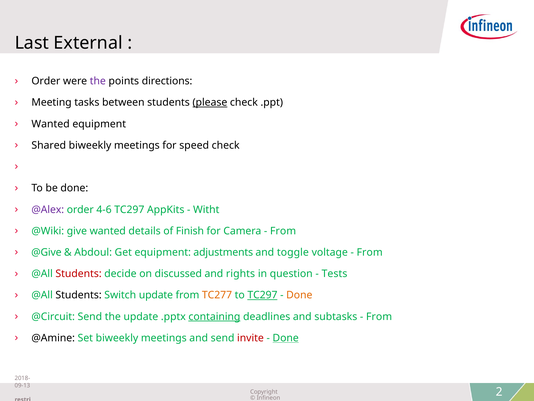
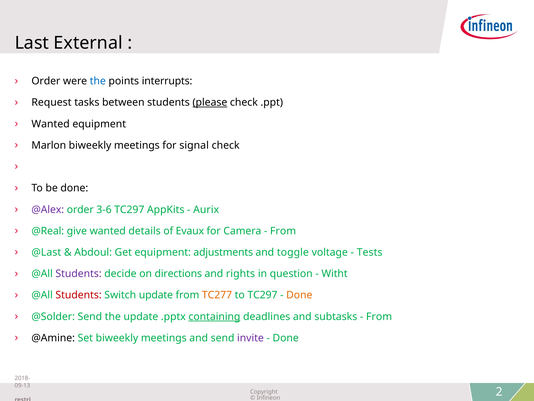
the colour: purple -> blue (98, 81)
directions: directions -> interrupts (167, 81)
Meeting: Meeting -> Request (51, 102)
Shared: Shared -> Marlon (49, 145)
speed: speed -> signal (194, 145)
4-6: 4-6 -> 3-6 (104, 209)
Witht: Witht -> Aurix (206, 209)
@Wiki: @Wiki -> @Real (48, 231)
Finish: Finish -> Evaux (190, 231)
@Give: @Give -> @Last (46, 252)
From: From -> Tests (370, 252)
Students colour: red -> purple (79, 273)
discussed: discussed -> directions (178, 273)
Tests: Tests -> Witht (335, 273)
Students colour: black -> red (79, 295)
TC297 underline: present -> none (262, 295)
@Circuit: @Circuit -> @Solder (53, 316)
invite colour: red -> purple (250, 338)
Done underline: present -> none (286, 338)
